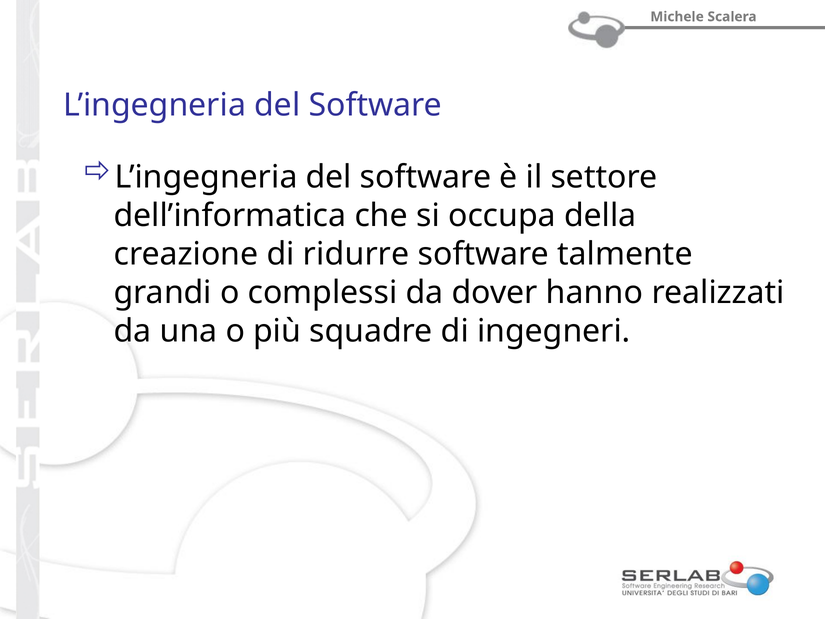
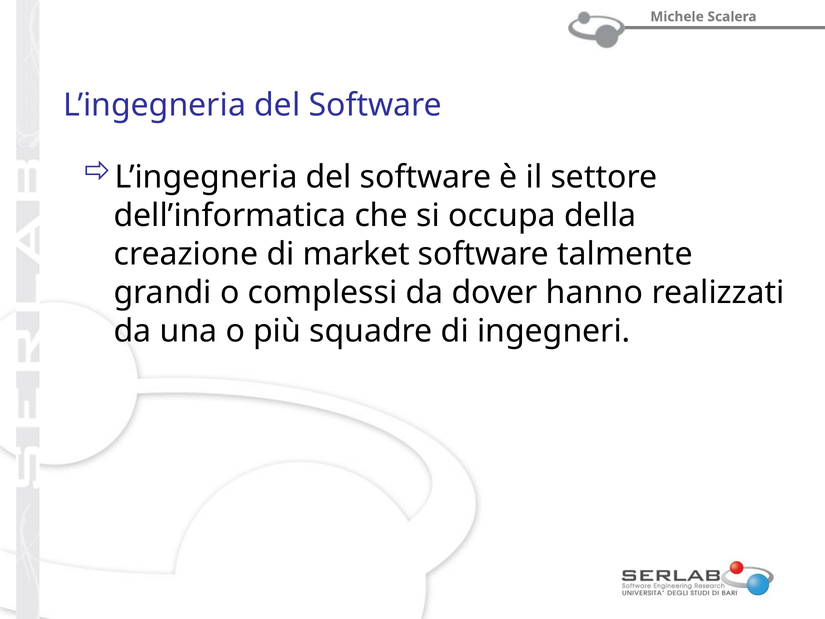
ridurre: ridurre -> market (356, 254)
